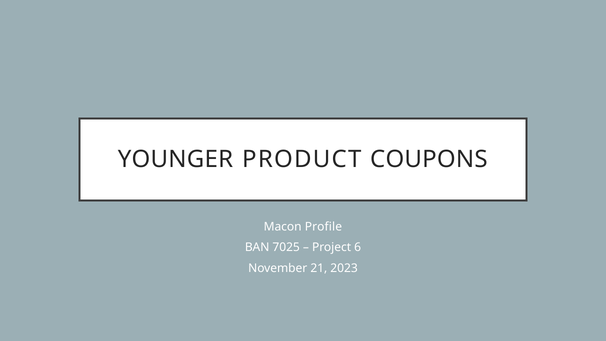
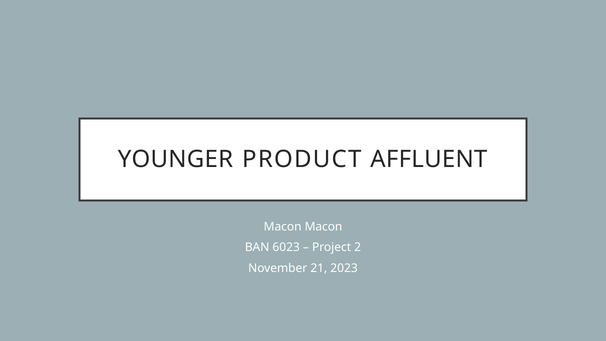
COUPONS: COUPONS -> AFFLUENT (429, 159)
Macon Profile: Profile -> Macon (324, 227)
7025: 7025 -> 6023 (286, 247)
6: 6 -> 2 (358, 247)
